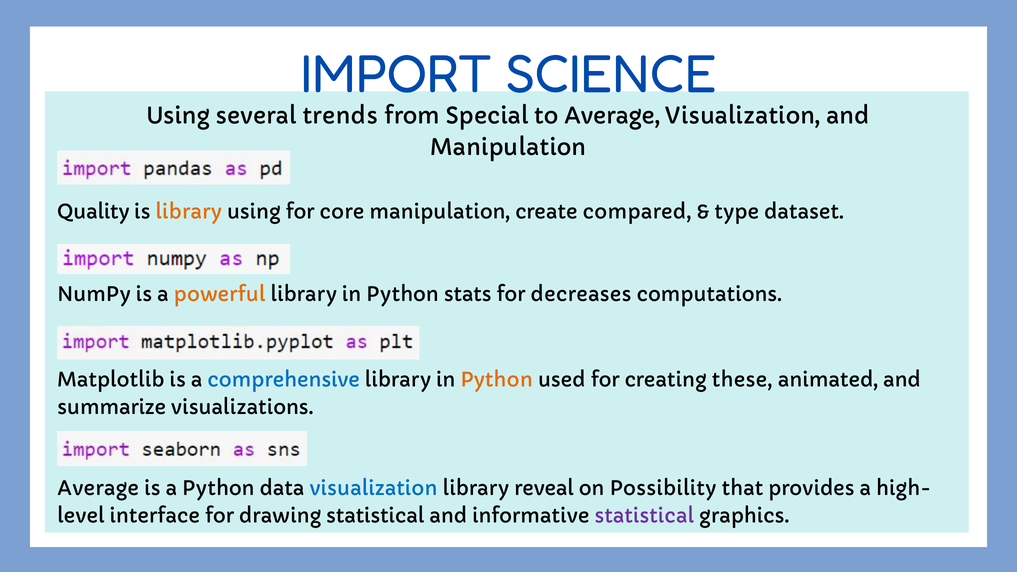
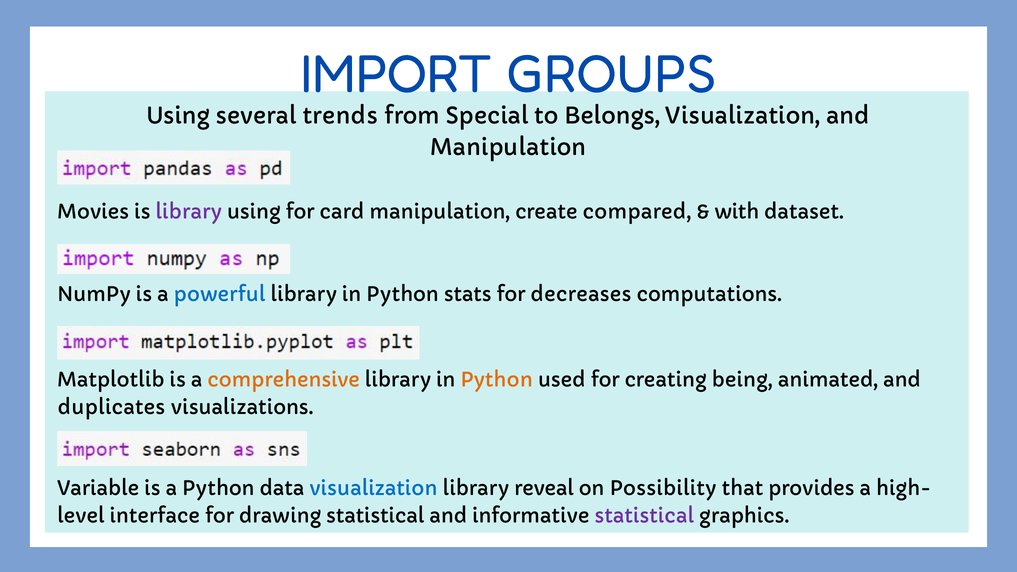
SCIENCE: SCIENCE -> GROUPS (611, 74)
to Average: Average -> Belongs (612, 116)
Quality: Quality -> Movies (93, 212)
library colour: orange -> purple (189, 212)
core: core -> card (342, 212)
type: type -> with (737, 212)
powerful colour: orange -> blue (220, 295)
comprehensive colour: blue -> orange (284, 380)
these: these -> being (742, 380)
summarize: summarize -> duplicates (111, 408)
Average: Average -> Variable (98, 489)
